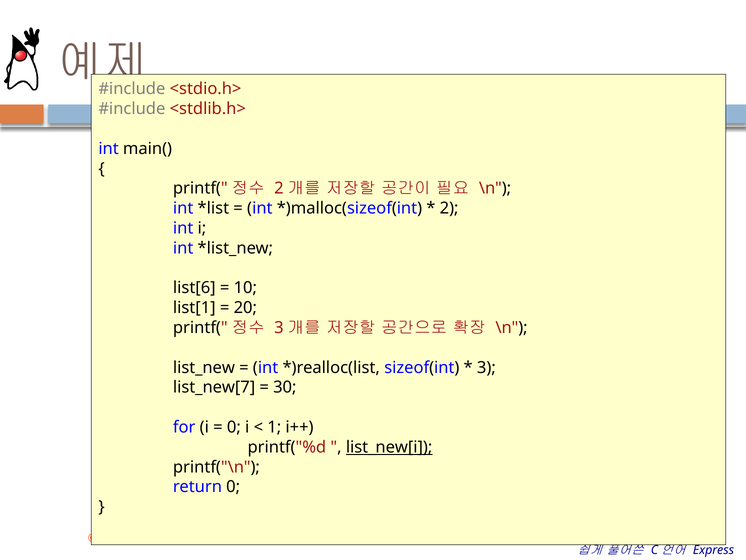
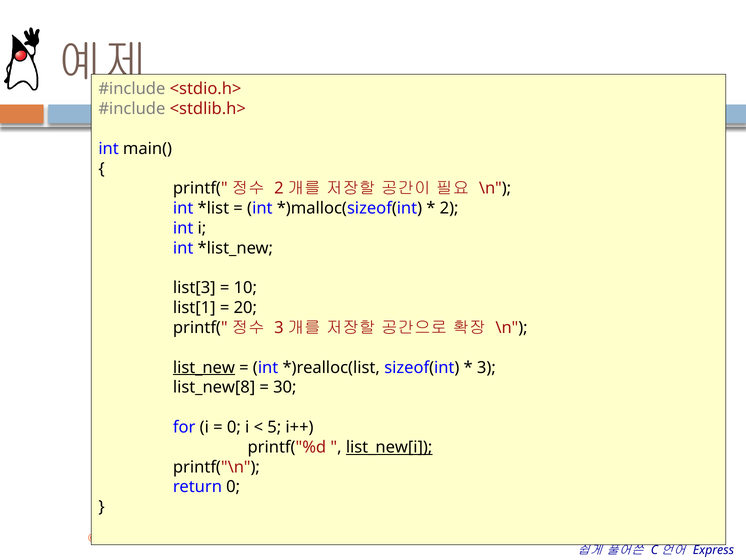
list[6: list[6 -> list[3 (194, 288)
list_new underline: none -> present (204, 367)
list_new[7: list_new[7 -> list_new[8 (214, 387)
1: 1 -> 5 (274, 427)
